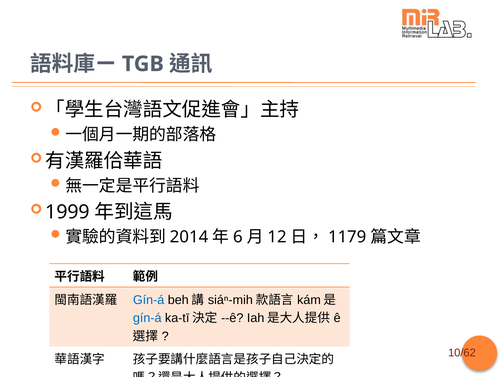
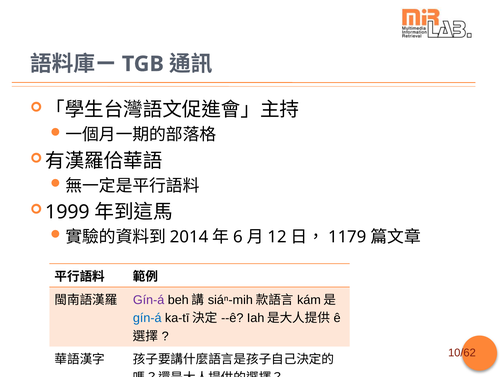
Gín-á colour: blue -> purple (149, 300)
